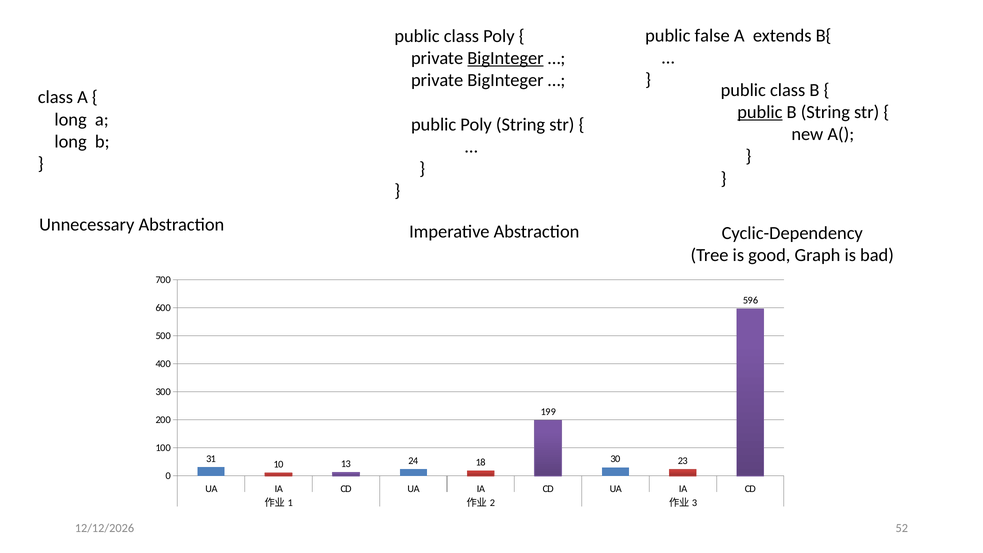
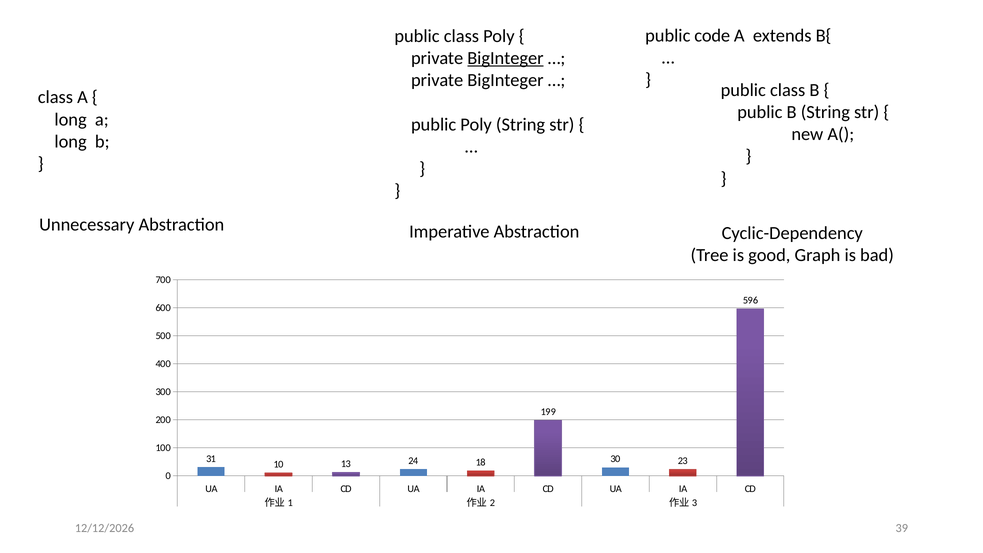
false: false -> code (712, 36)
public underline: present -> none (760, 112)
52: 52 -> 39 (902, 528)
